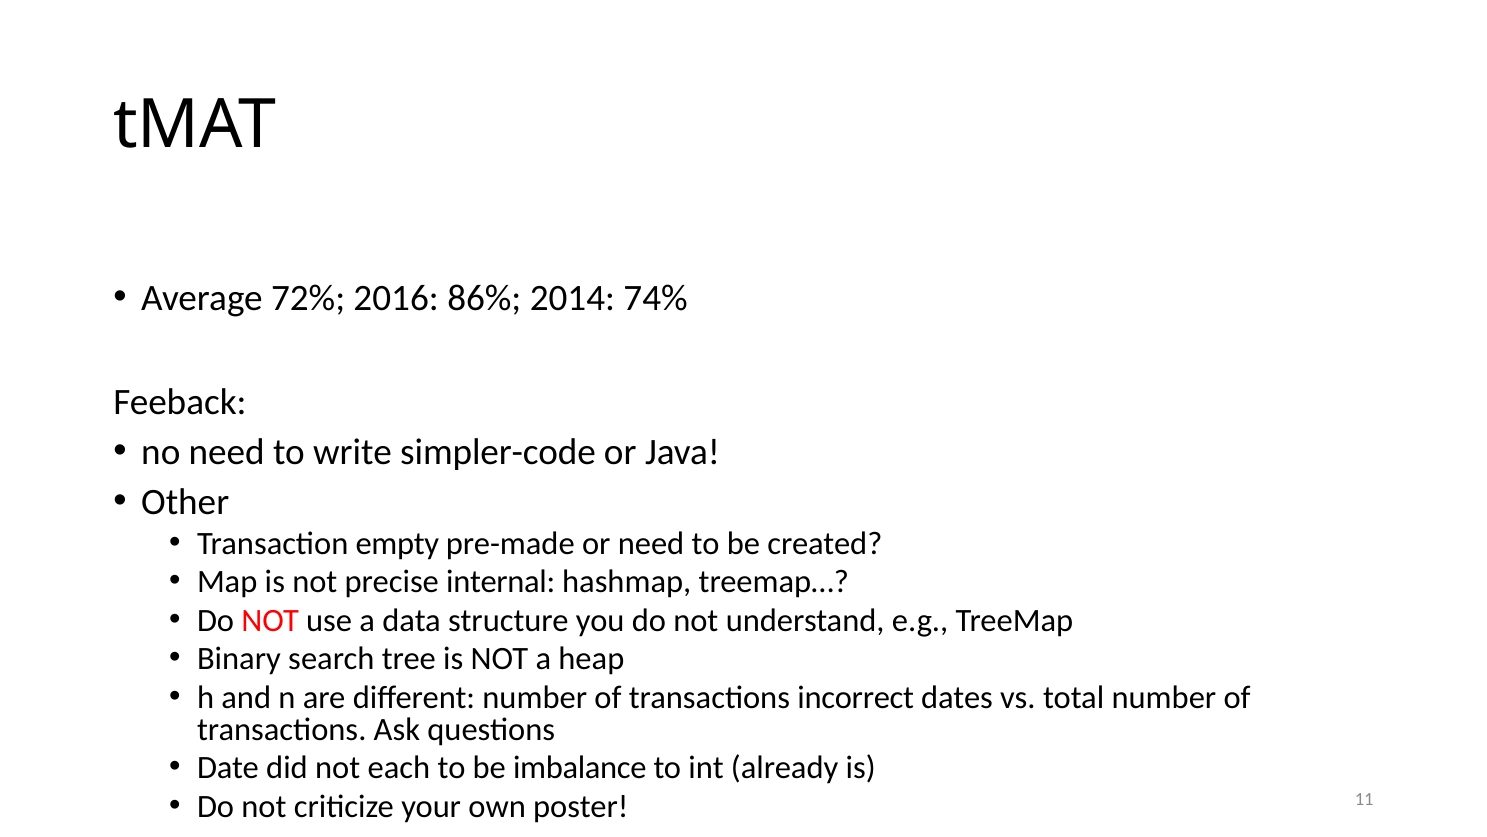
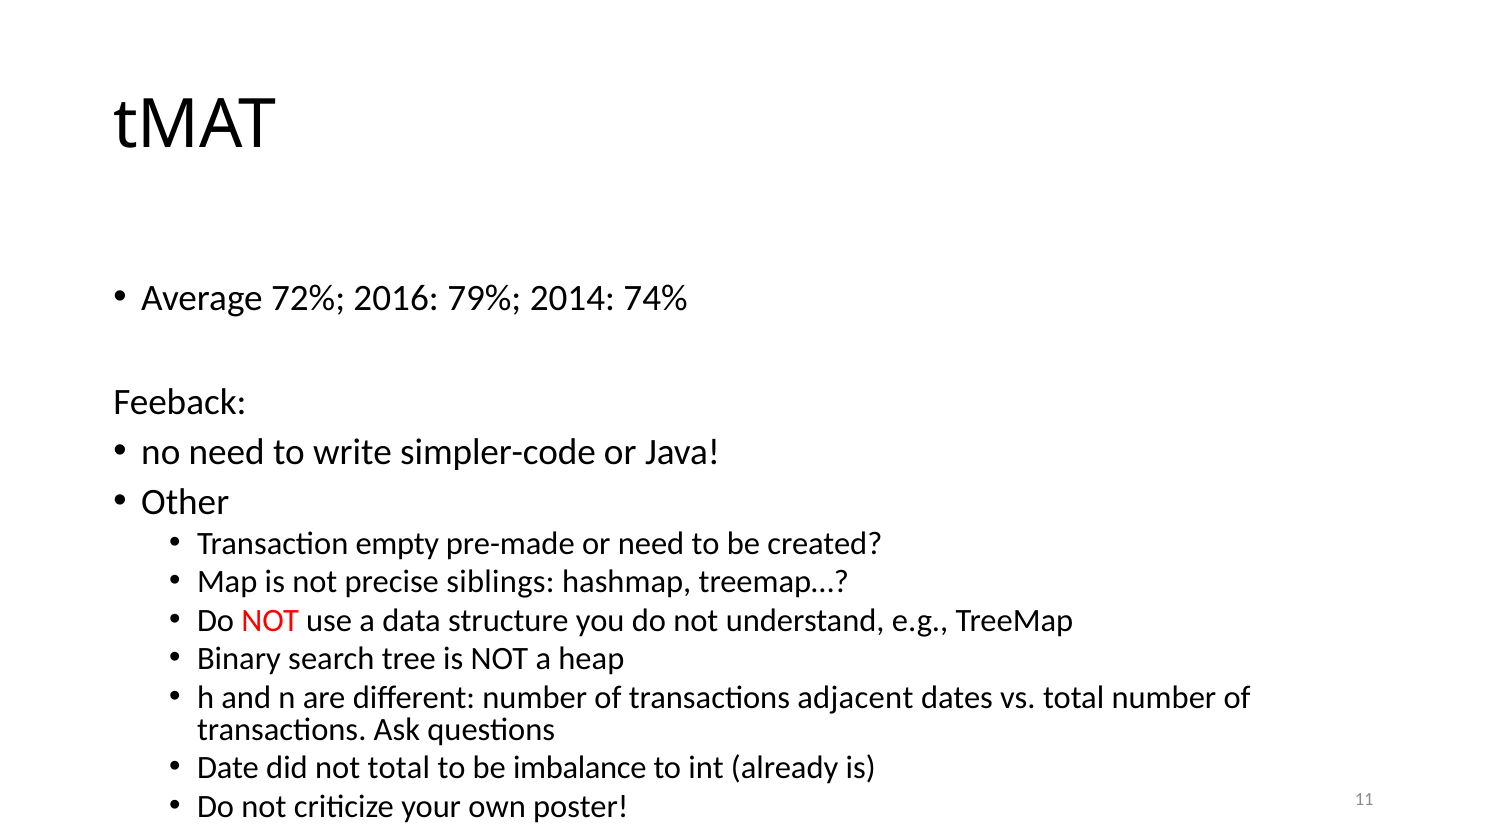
86%: 86% -> 79% (484, 298)
internal: internal -> siblings (500, 582)
incorrect: incorrect -> adjacent (855, 697)
not each: each -> total (399, 767)
